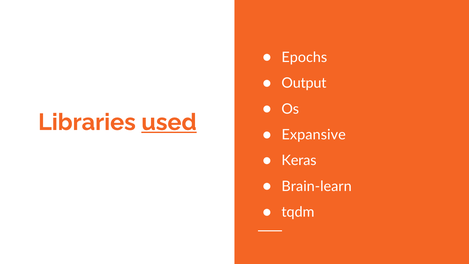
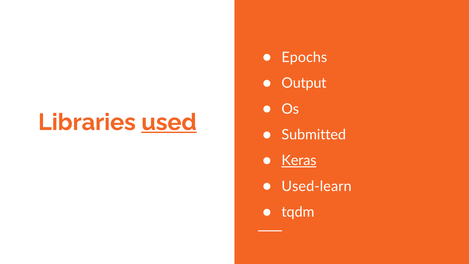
Expansive: Expansive -> Submitted (314, 135)
Keras underline: none -> present (299, 160)
Brain-learn: Brain-learn -> Used-learn (317, 186)
